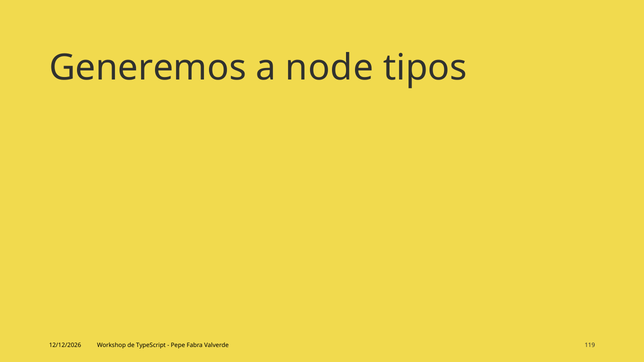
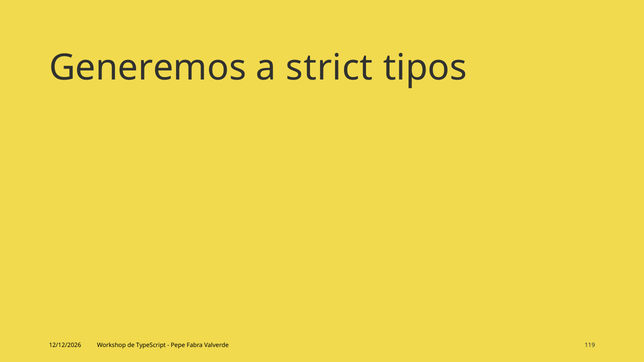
node: node -> strict (329, 68)
